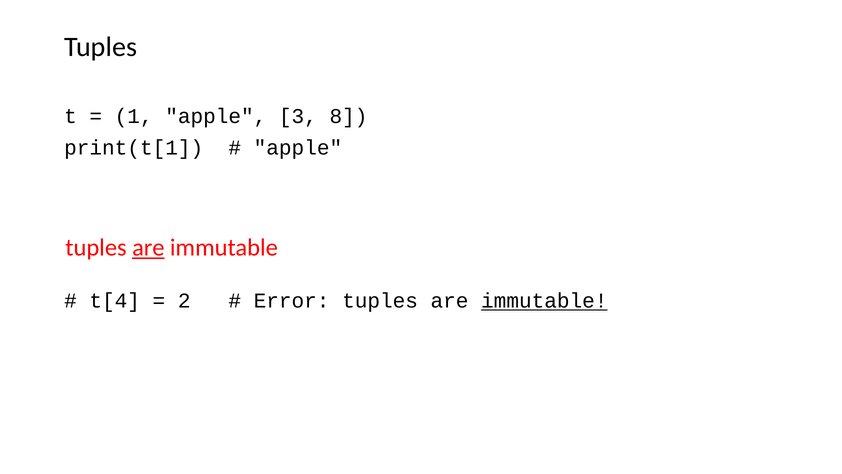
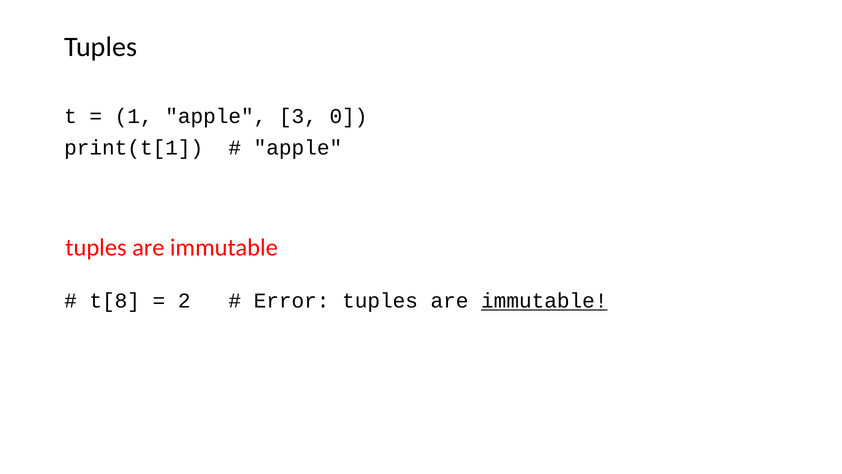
8: 8 -> 0 (348, 116)
are underline: present -> none (148, 248)
t[4: t[4 -> t[8 (115, 301)
